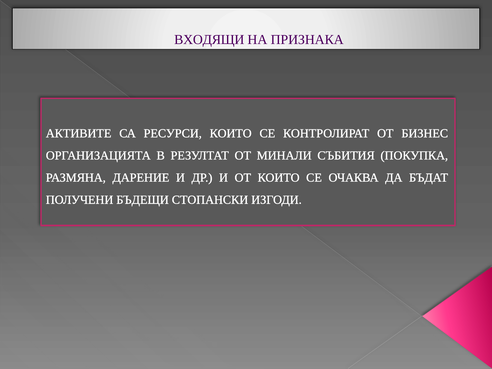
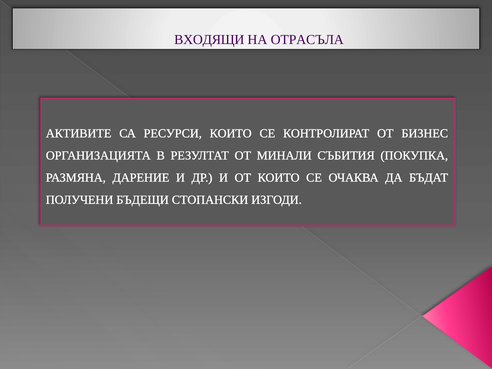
ПРИЗНАКА: ПРИЗНАКА -> ОТРАСЪЛА (307, 40)
